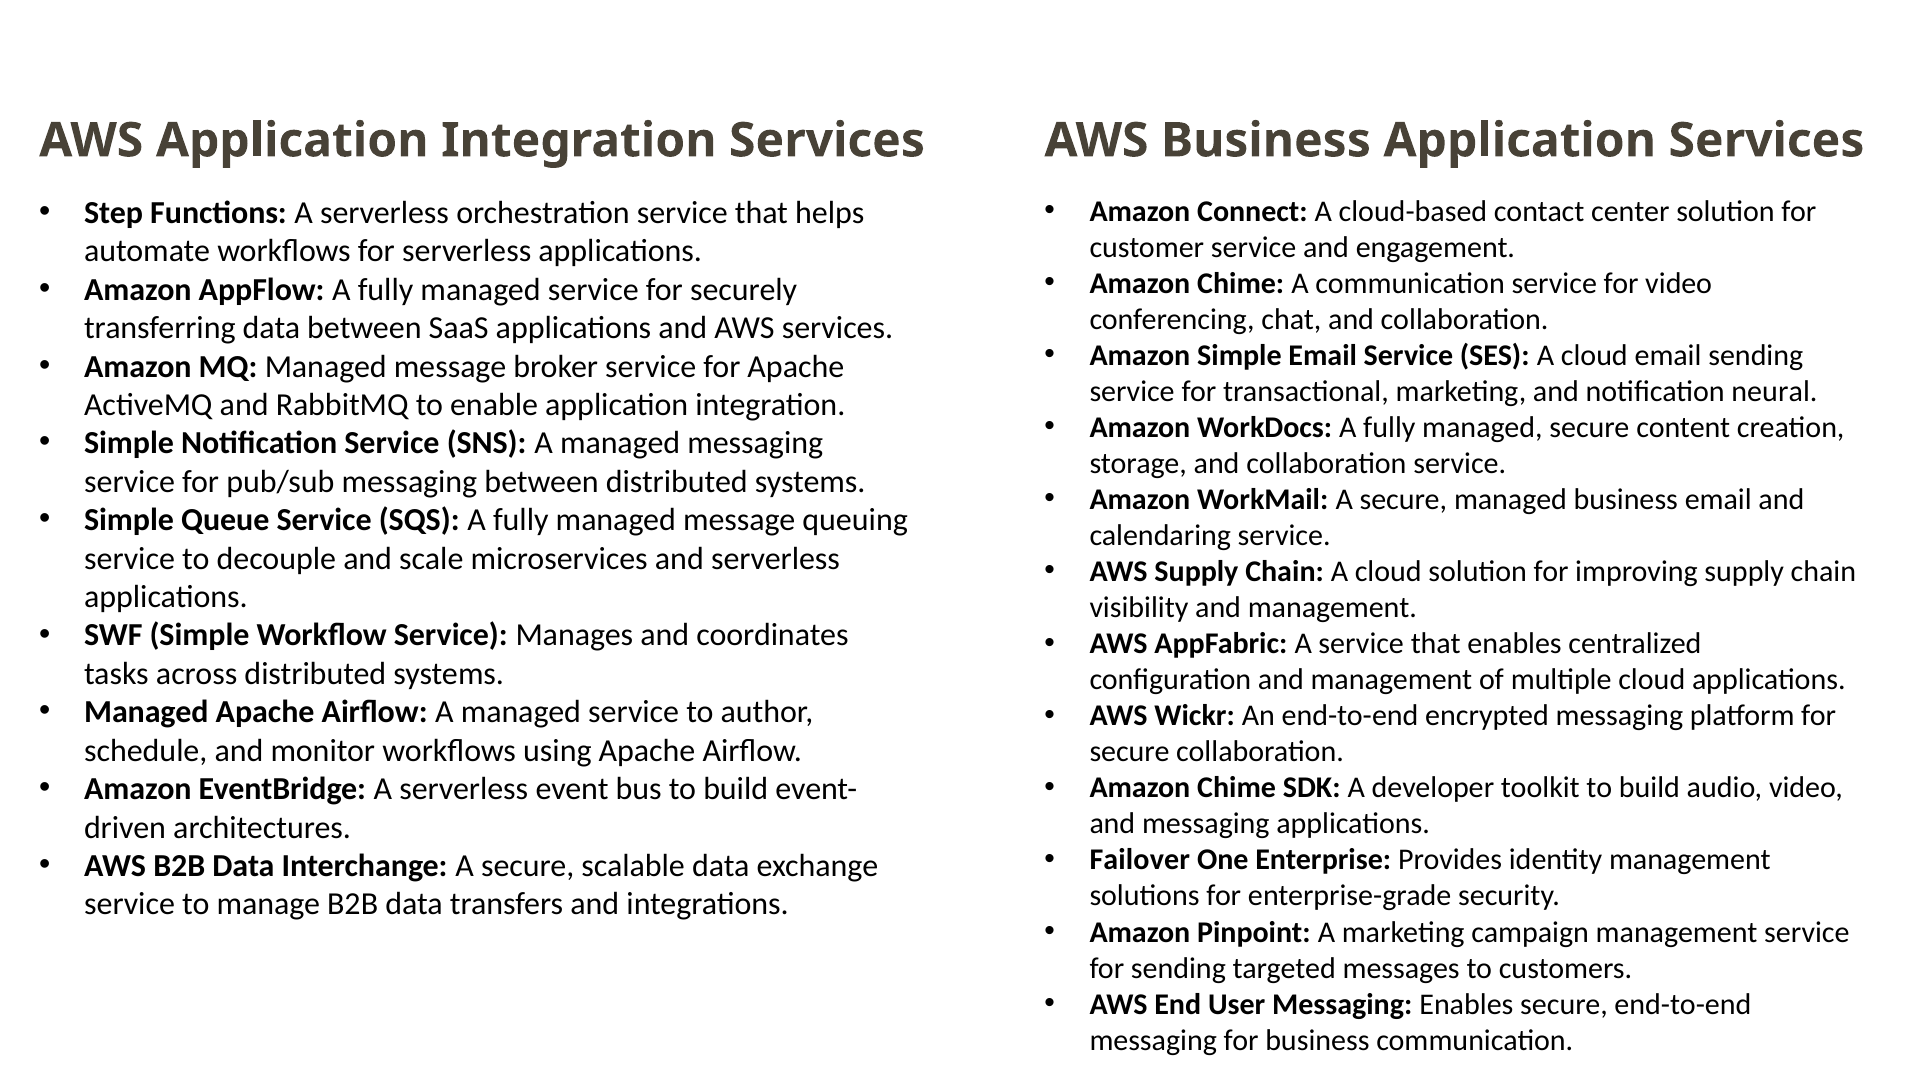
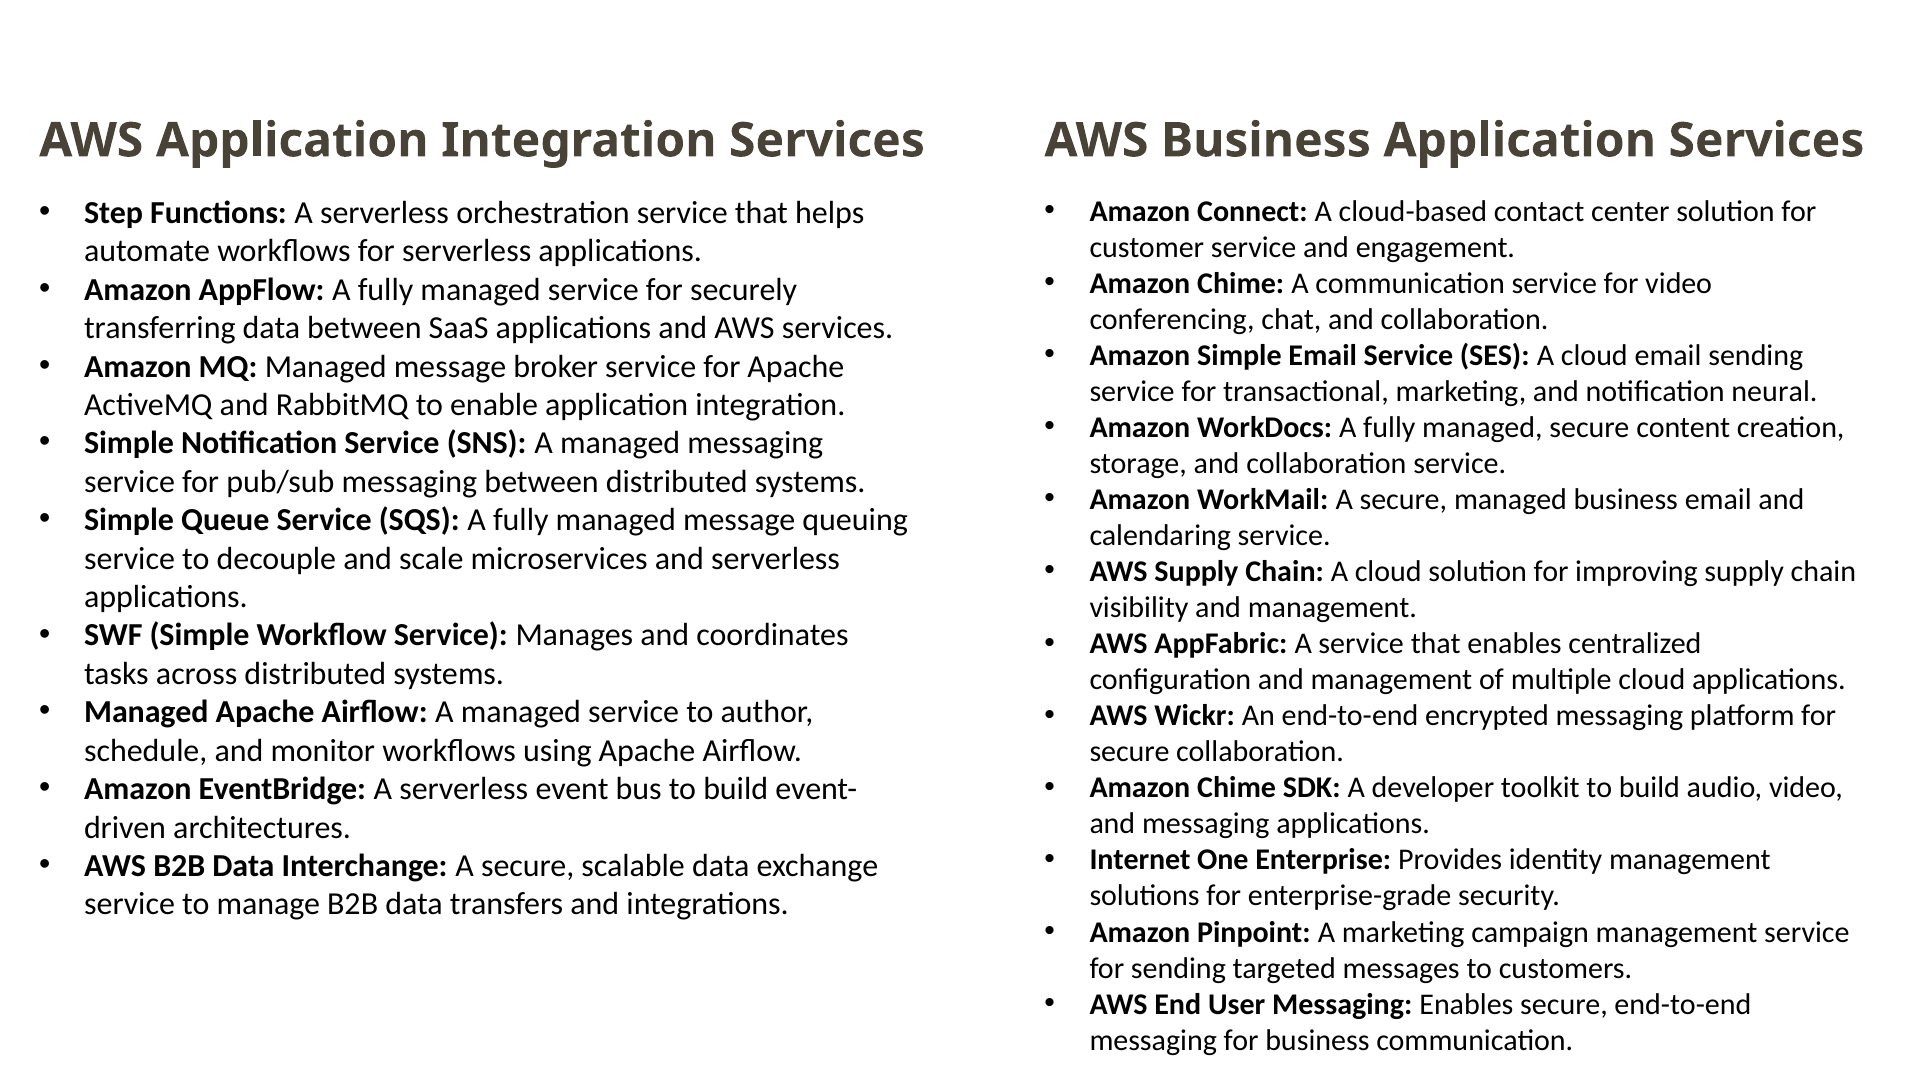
Failover: Failover -> Internet (1140, 860)
